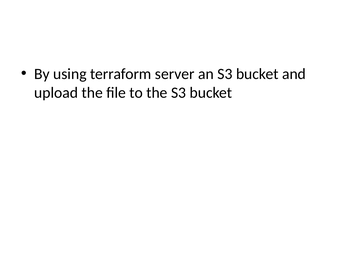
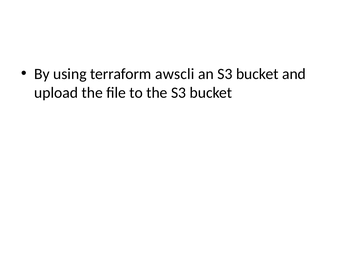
server: server -> awscli (175, 74)
